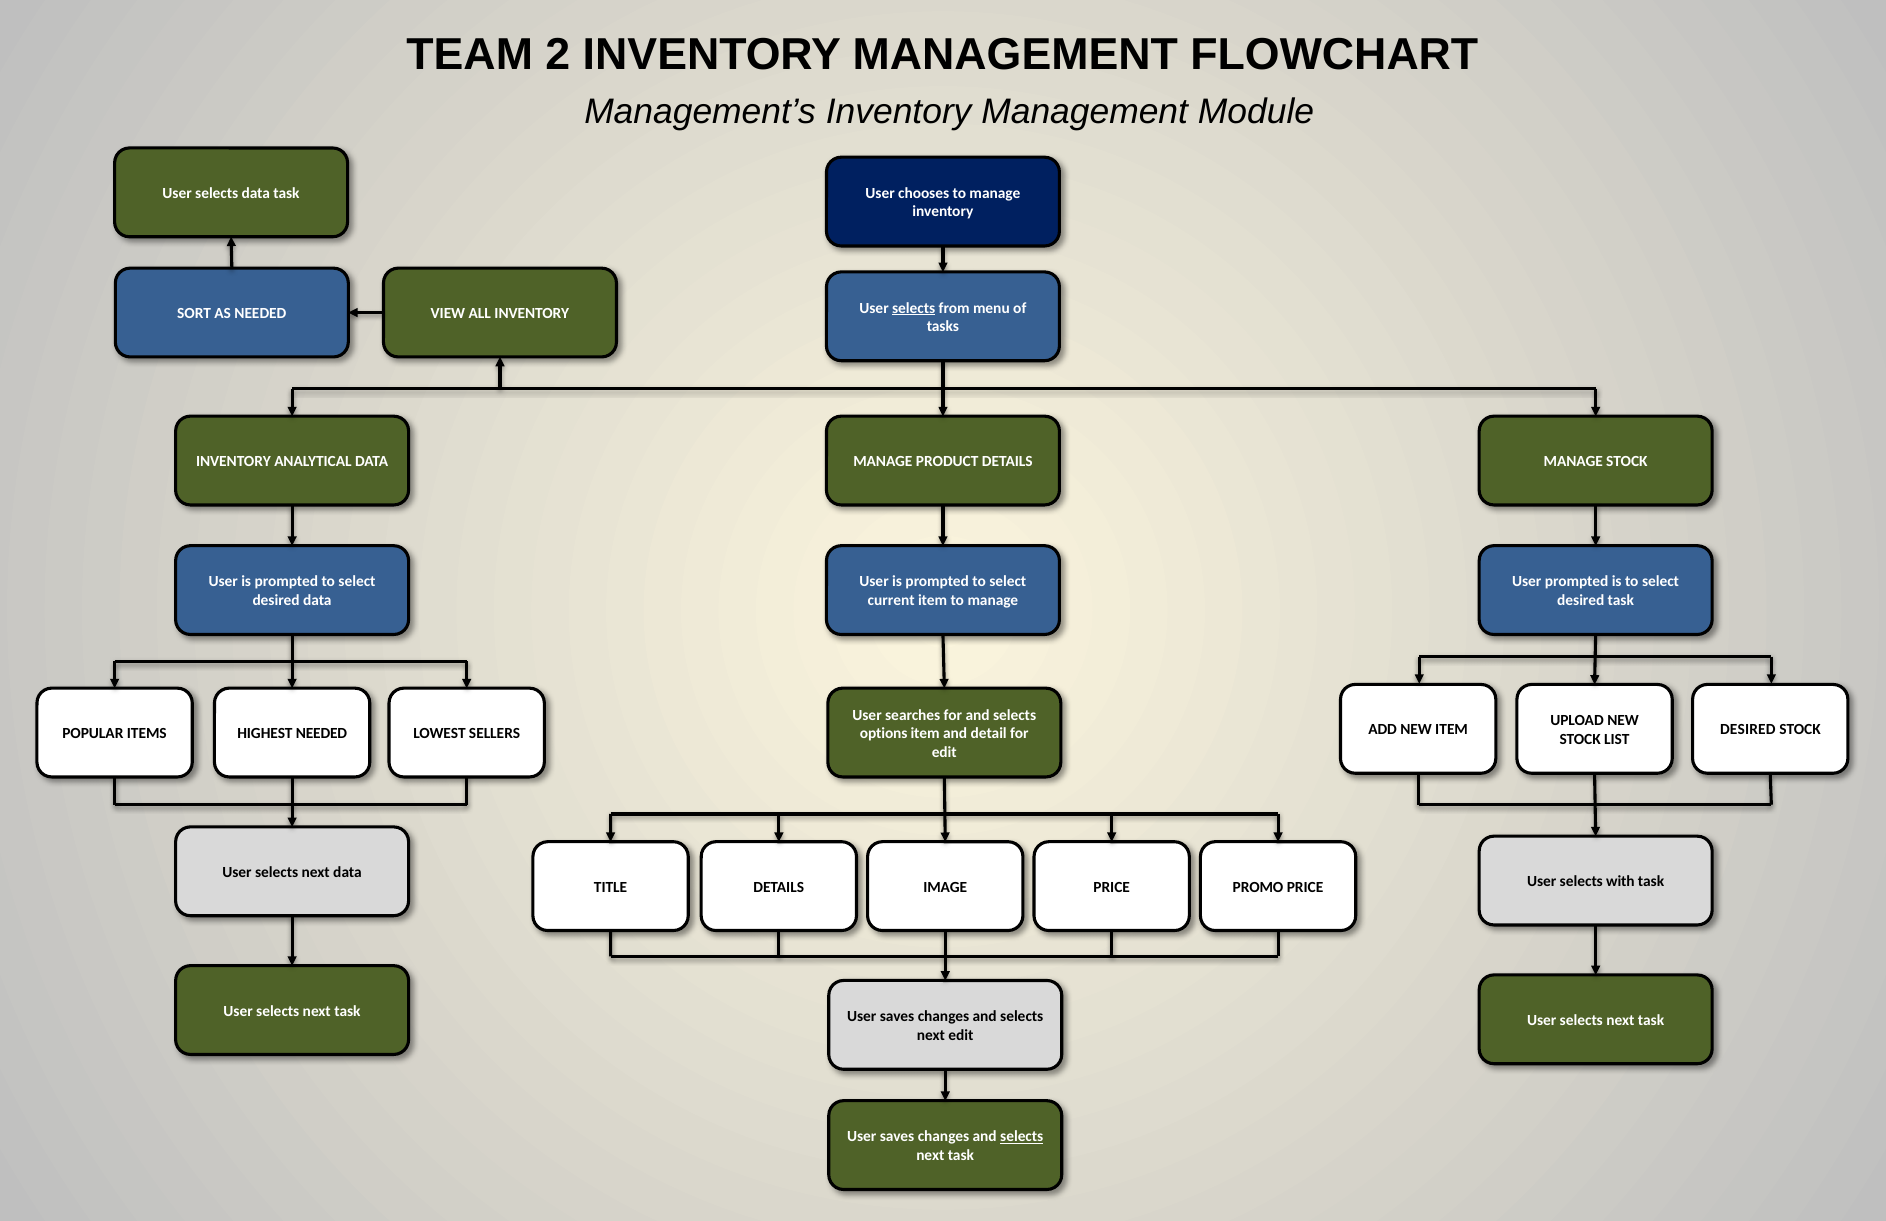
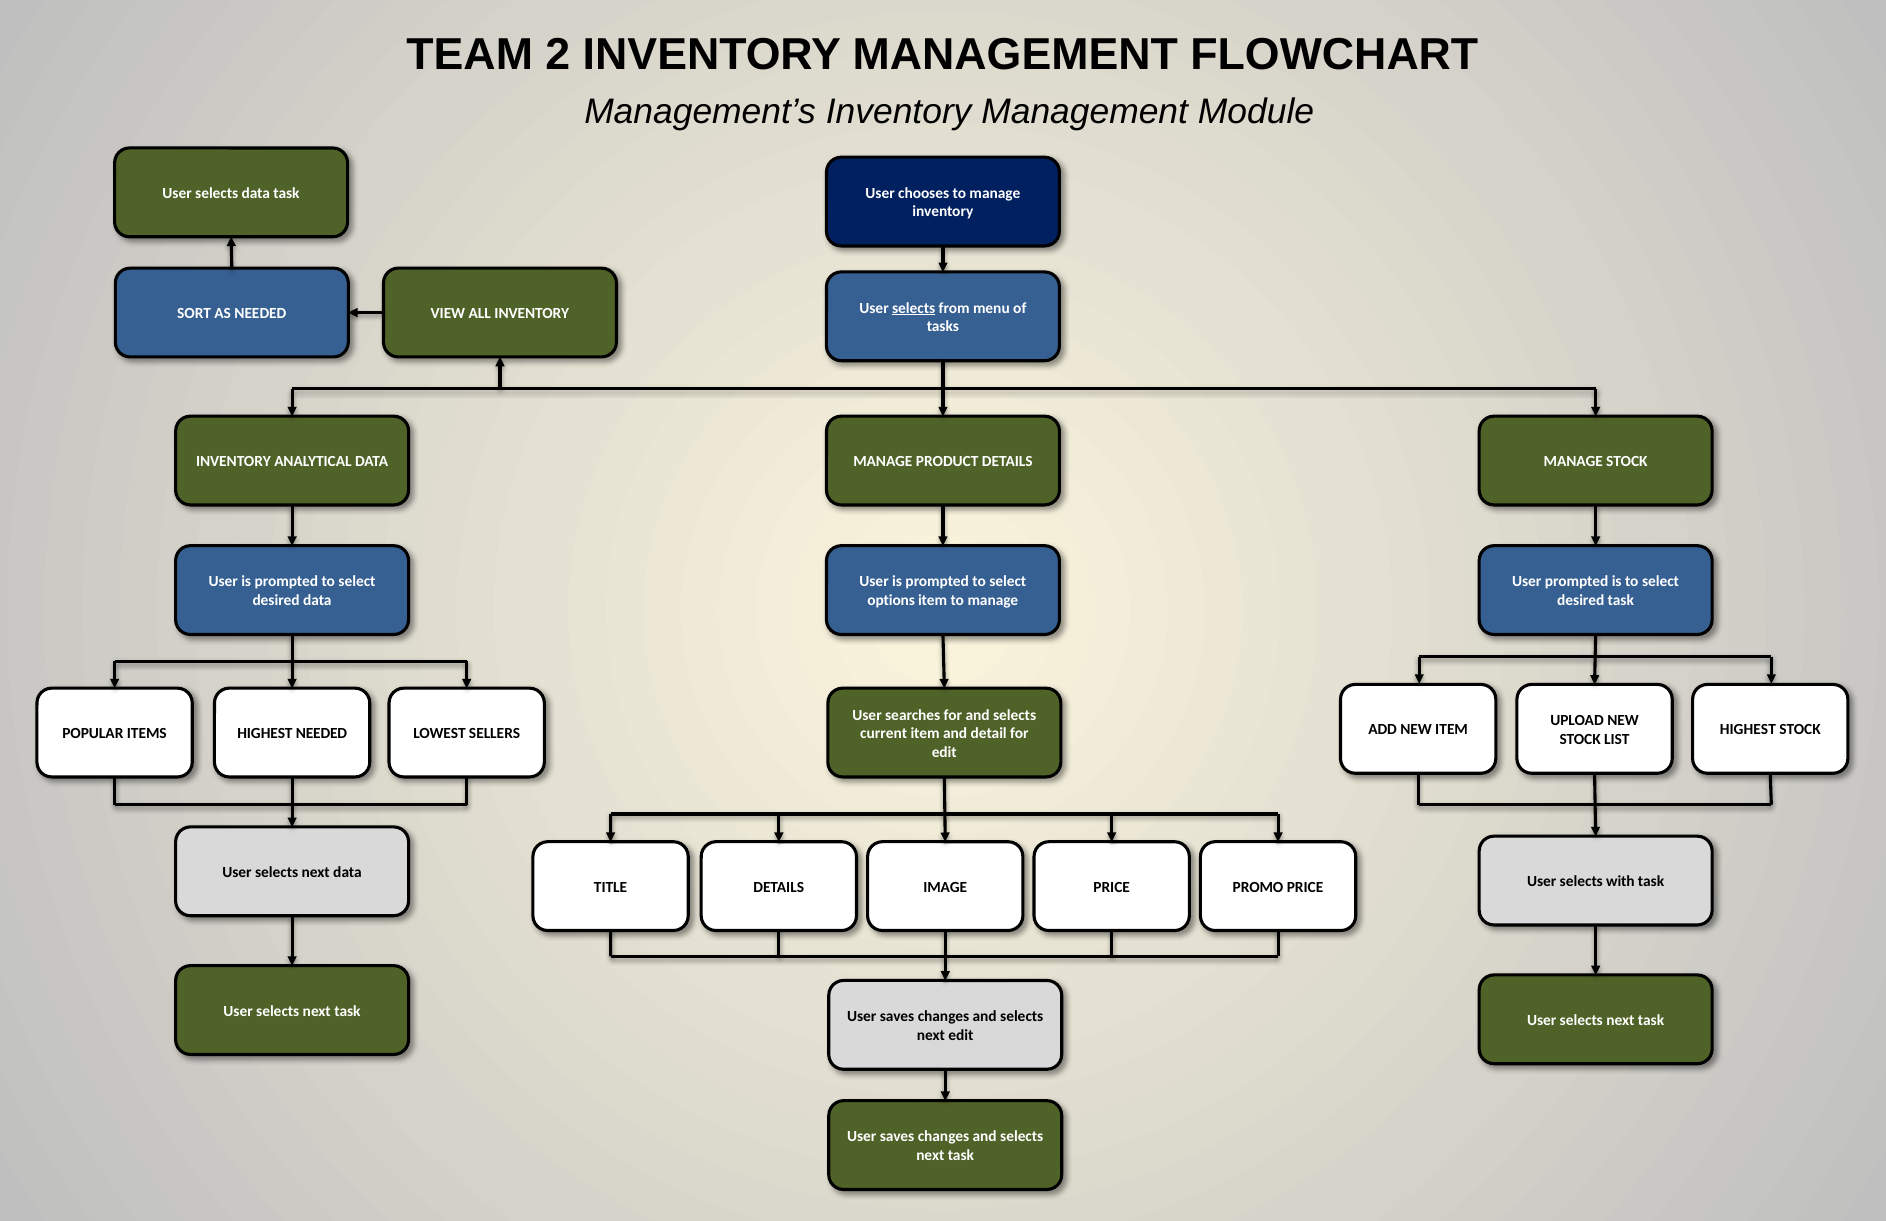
current: current -> options (891, 600)
DESIRED: DESIRED -> HIGHEST (1748, 729)
options: options -> current (884, 733)
selects underline: present -> none (1022, 1136)
